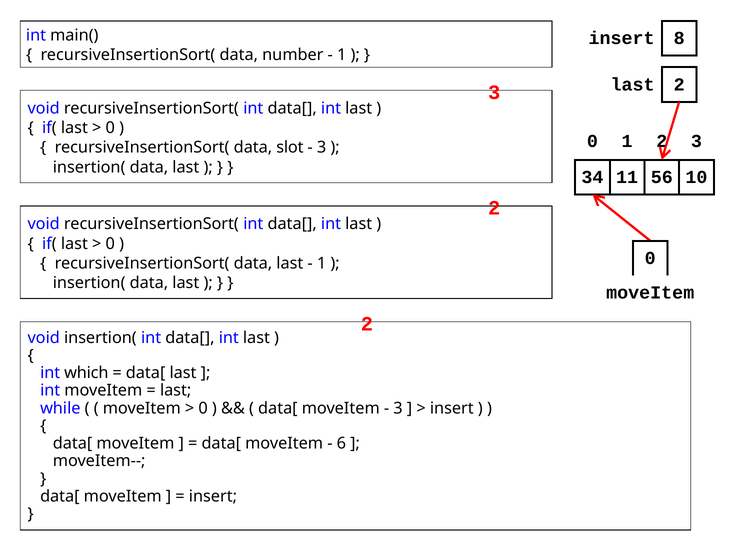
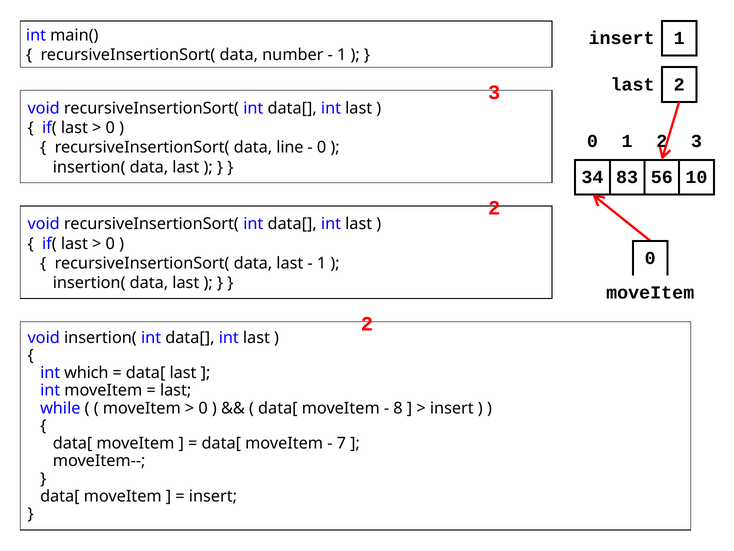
insert 8: 8 -> 1 (679, 38)
slot: slot -> line (290, 147)
3: 3 -> 0 (322, 147)
11: 11 -> 83 (627, 177)
3: 3 -> 8 (398, 408)
6: 6 -> 7 (341, 443)
